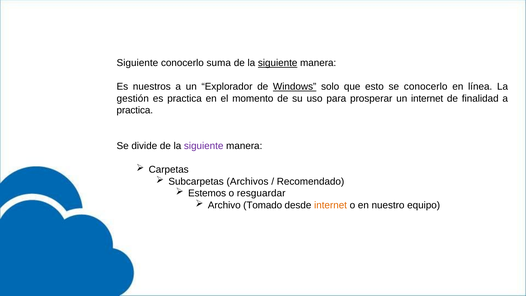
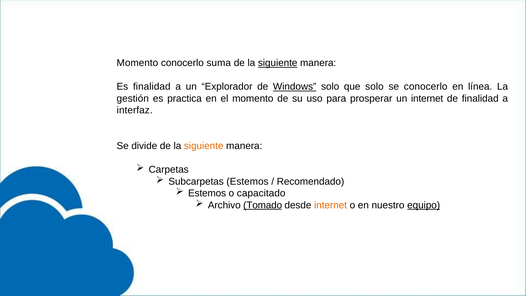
Siguiente: Siguiente -> Momento (137, 63)
Es nuestros: nuestros -> finalidad (152, 87)
que esto: esto -> solo (374, 87)
practica: practica -> interfaz (135, 110)
siguiente colour: purple -> orange (204, 146)
Subcarpetas Archivos: Archivos -> Estemos (248, 181)
resguardar: resguardar -> capacitado (261, 193)
Tomado underline: none -> present (263, 205)
equipo underline: none -> present (424, 205)
